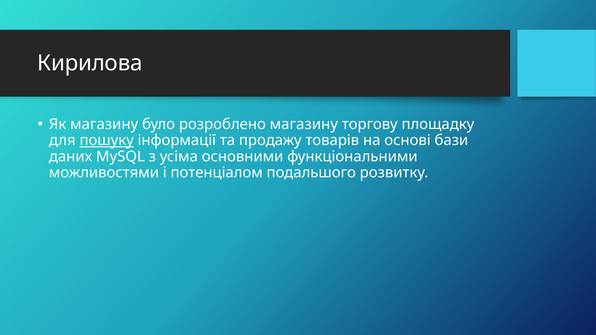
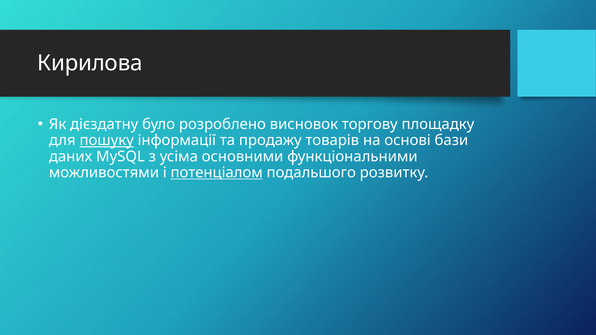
Як магазину: магазину -> дієздатну (104, 124)
розроблено магазину: магазину -> висновок (304, 124)
потенціалом underline: none -> present (217, 173)
